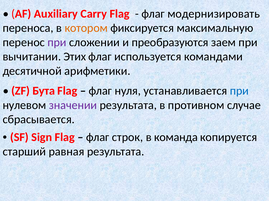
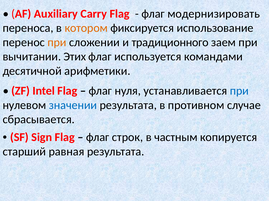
максимальную: максимальную -> использование (215, 28)
при colour: purple -> orange (57, 42)
преобразуются: преобразуются -> традиционного (170, 42)
Бута: Бута -> Intel (44, 91)
значении colour: purple -> blue (73, 106)
команда: команда -> частным (176, 138)
